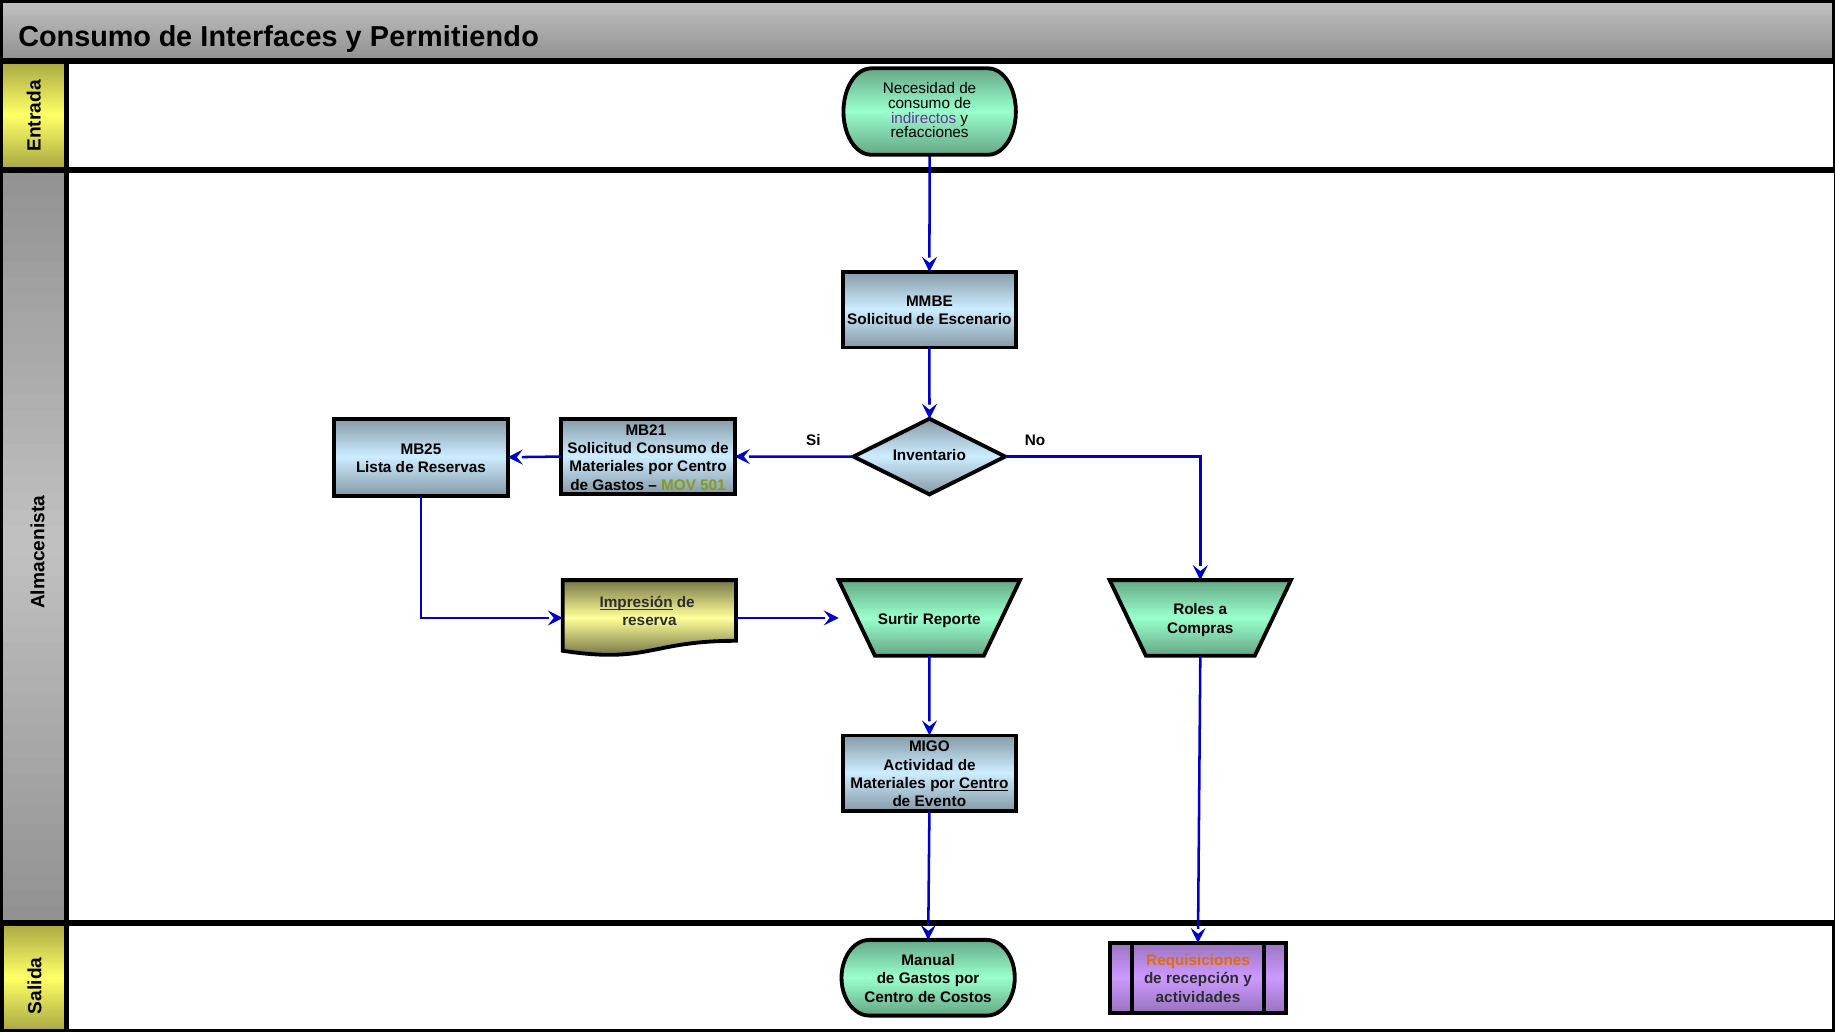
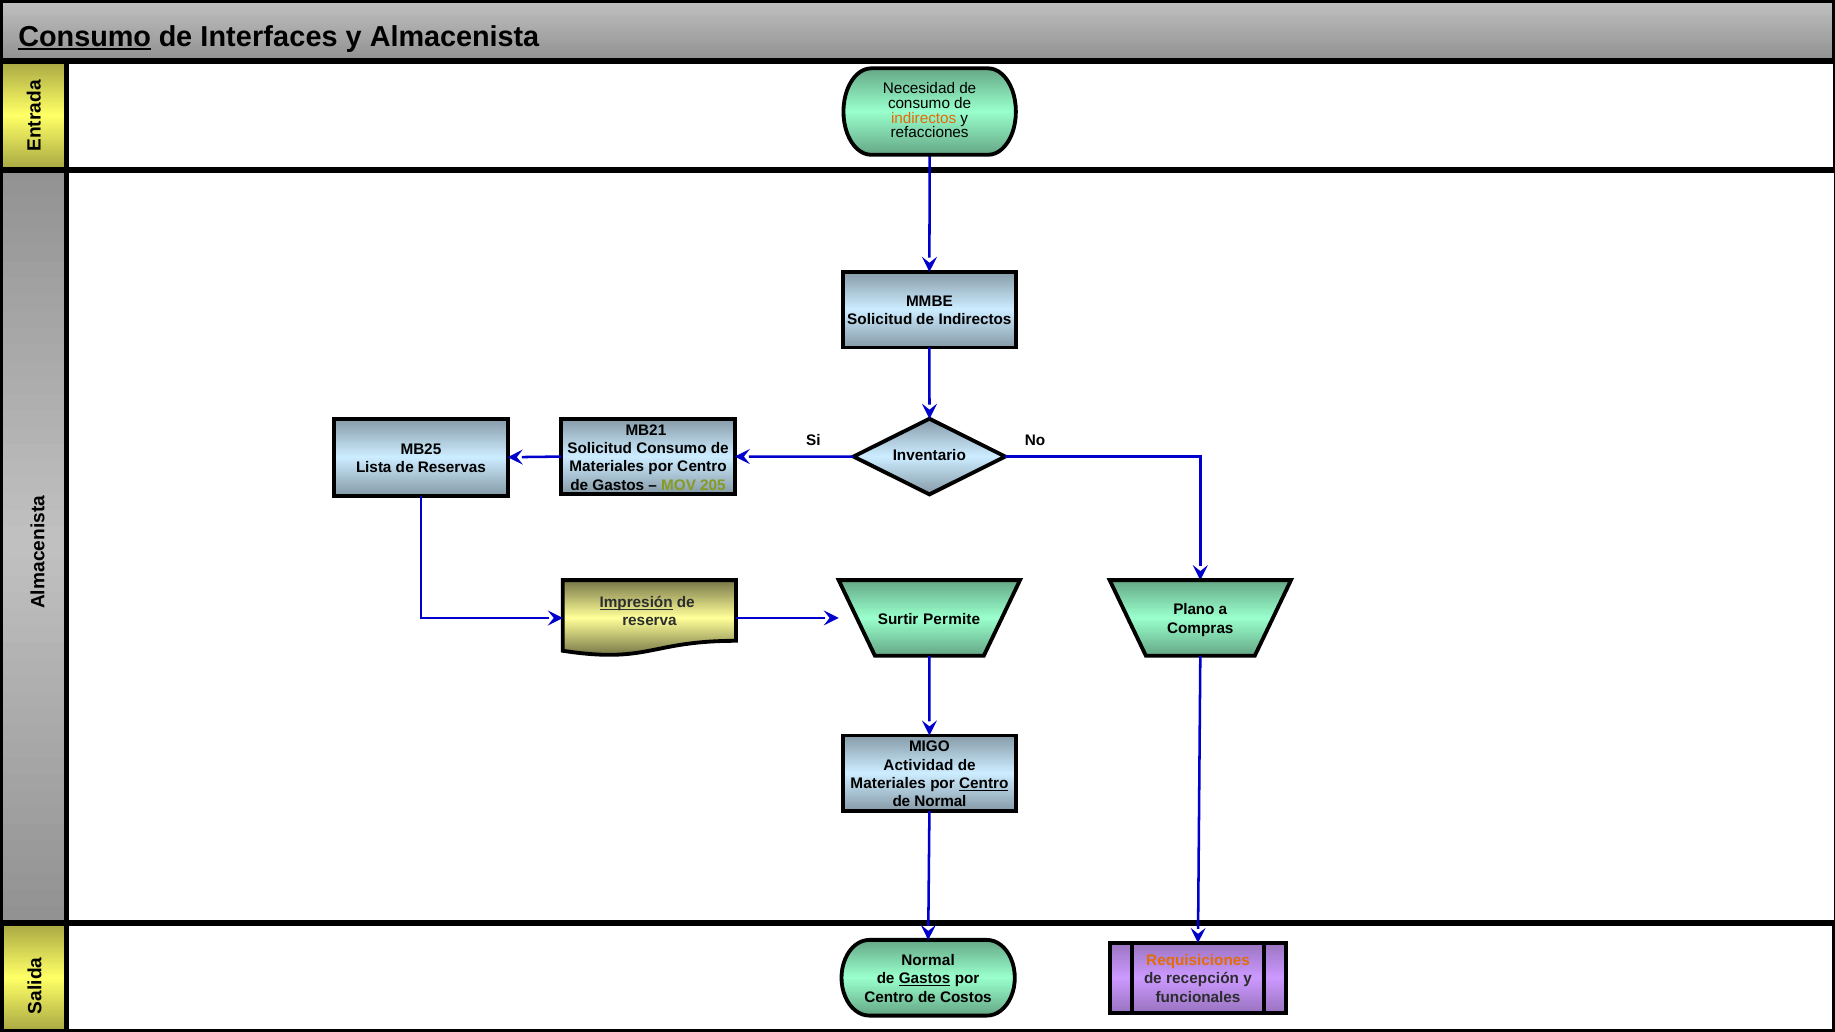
Consumo underline: none -> present (85, 37)
Permitiendo: Permitiendo -> Almacenista (455, 37)
indirectos colour: purple -> orange (924, 118)
Escenario: Escenario -> Indirectos (975, 320)
501: 501 -> 205 (713, 485)
Roles: Roles -> Plano (1194, 610)
Reporte: Reporte -> Permite (952, 619)
de Evento: Evento -> Normal (940, 802)
Manual: Manual -> Normal (928, 961)
Gastos underline: none -> present (925, 979)
actividades: actividades -> funcionales (1198, 997)
